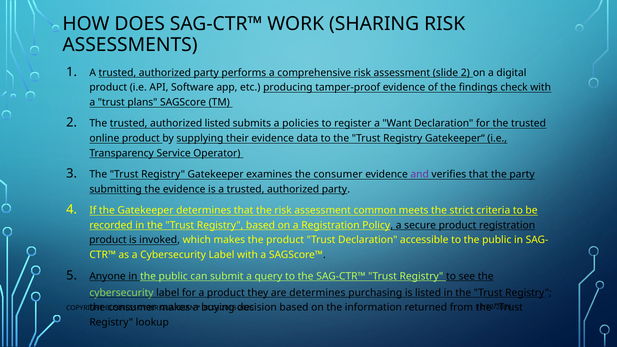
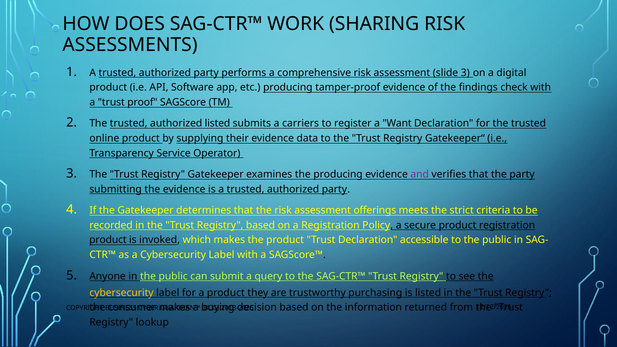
slide 2: 2 -> 3 (465, 73)
plans: plans -> proof (142, 102)
policies: policies -> carriers (301, 124)
examines the consumer: consumer -> producing (338, 174)
common: common -> offerings (375, 210)
cybersecurity colour: light green -> yellow (121, 293)
are determines: determines -> trustworthy (317, 293)
